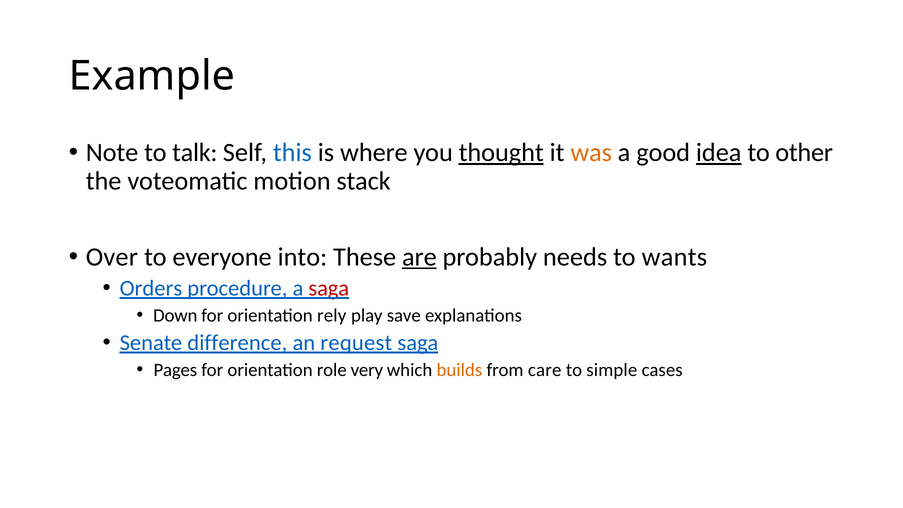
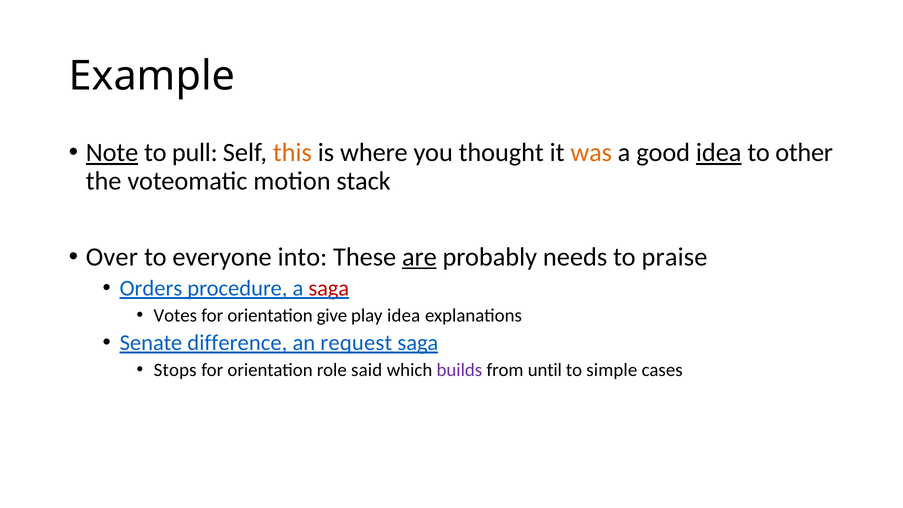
Note underline: none -> present (112, 153)
talk: talk -> pull (195, 153)
this colour: blue -> orange (292, 153)
thought underline: present -> none (501, 153)
wants: wants -> praise (674, 257)
Down: Down -> Votes (175, 315)
rely: rely -> give (332, 315)
play save: save -> idea (404, 315)
Pages: Pages -> Stops (175, 370)
very: very -> said (367, 370)
builds colour: orange -> purple (459, 370)
care: care -> until (545, 370)
